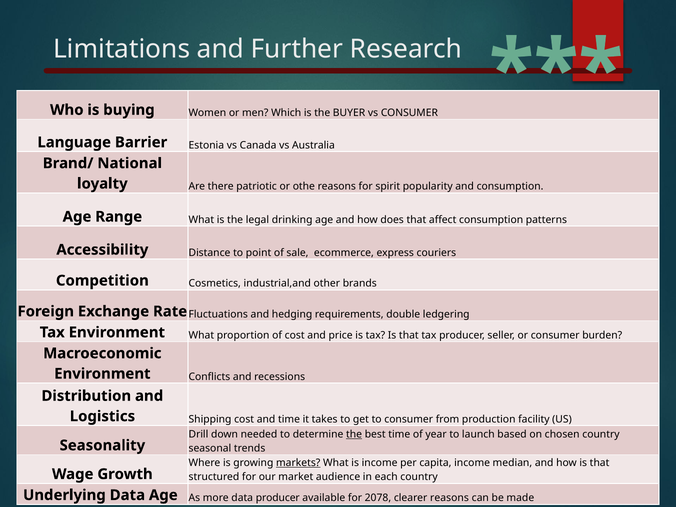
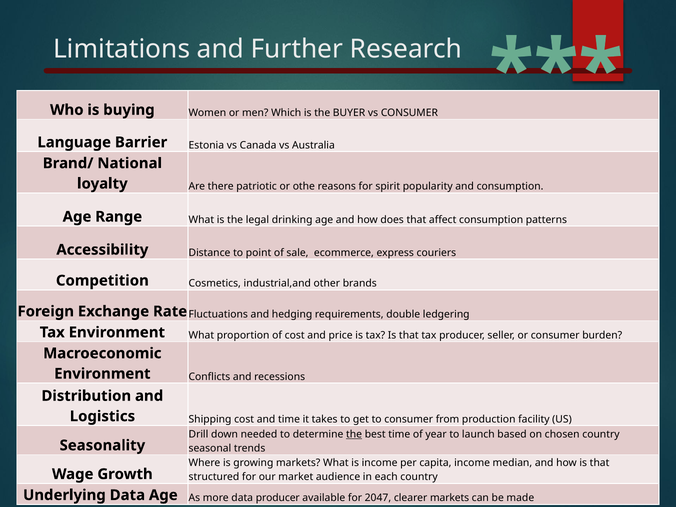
markets underline: present -> none (298, 463)
2078: 2078 -> 2047 (378, 498)
clearer reasons: reasons -> markets (450, 498)
